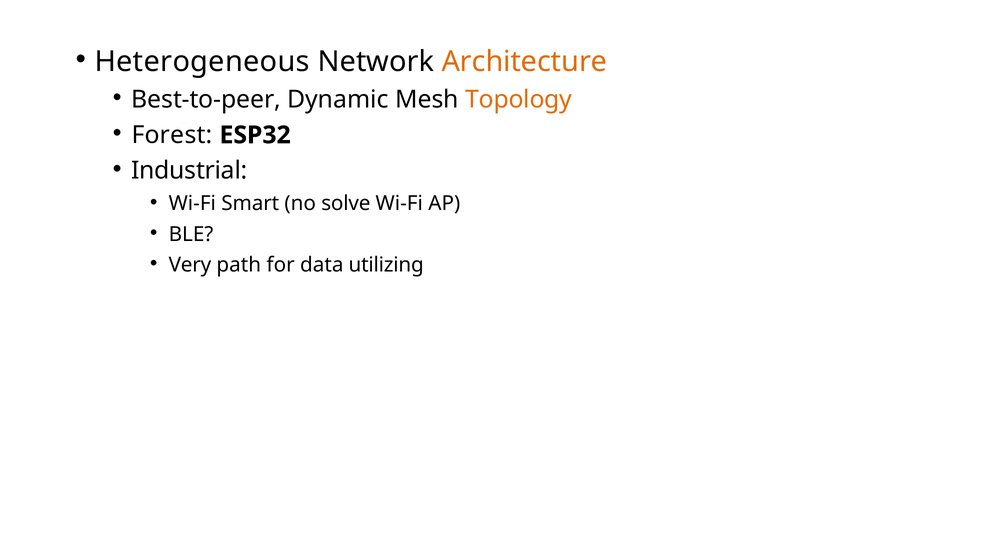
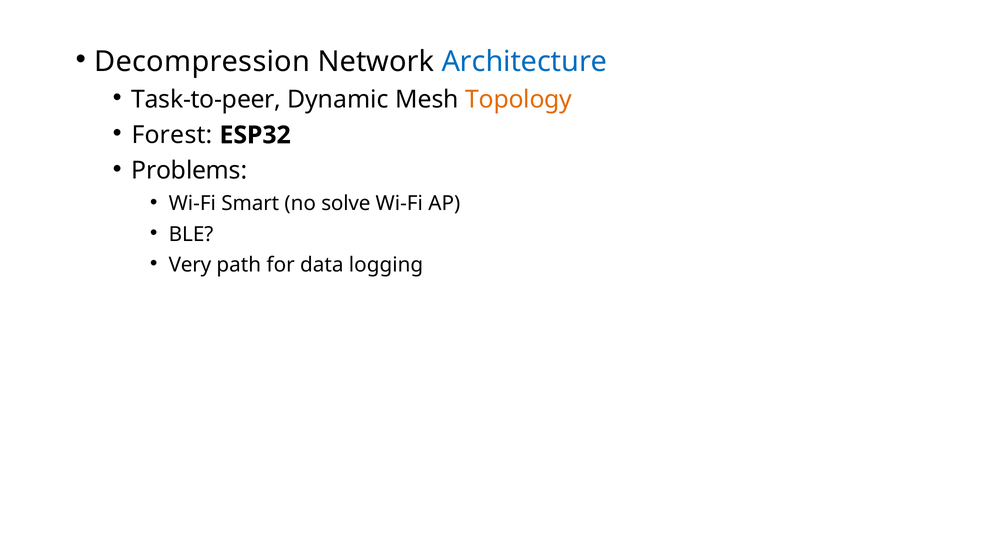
Heterogeneous: Heterogeneous -> Decompression (202, 61)
Architecture colour: orange -> blue (524, 61)
Best-to-peer: Best-to-peer -> Task-to-peer (206, 99)
Industrial: Industrial -> Problems (189, 171)
utilizing: utilizing -> logging (386, 265)
